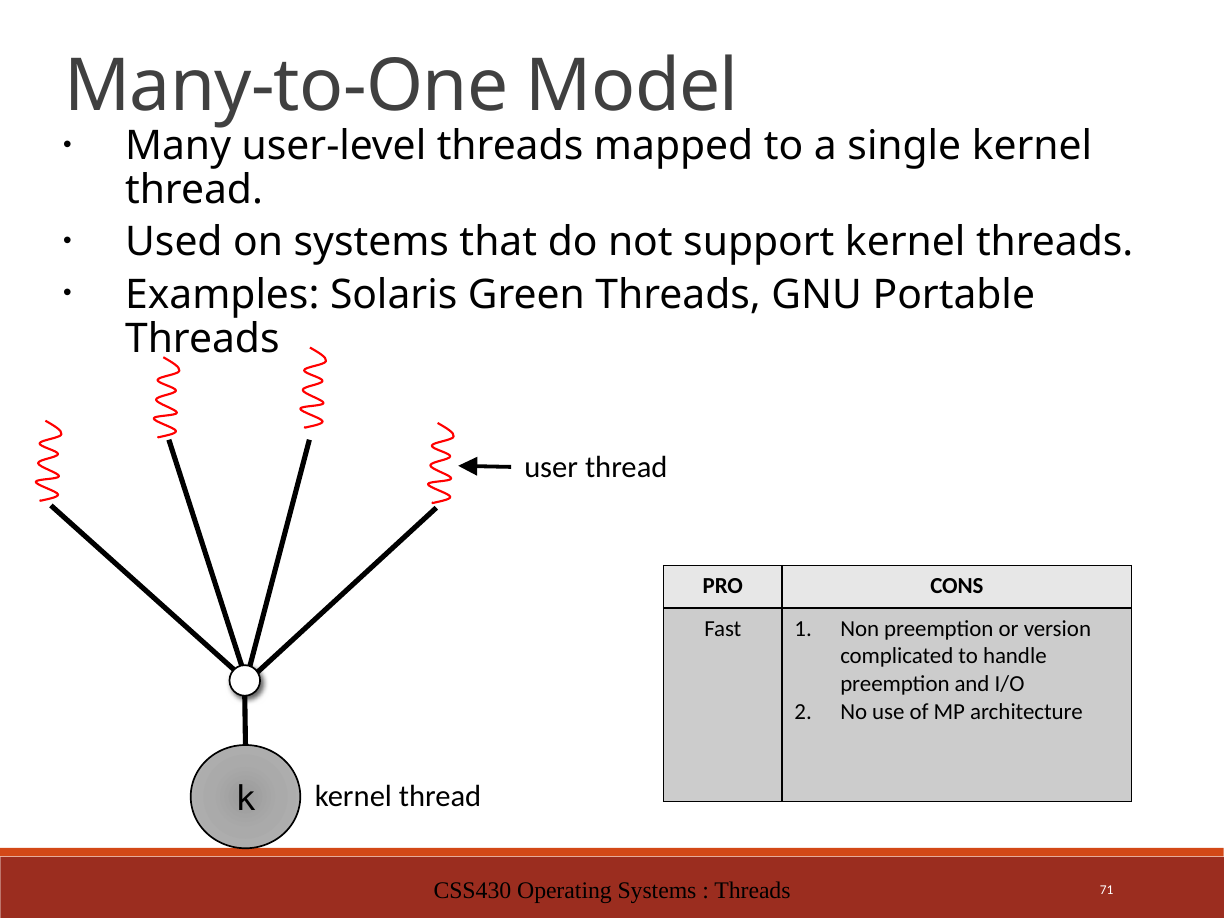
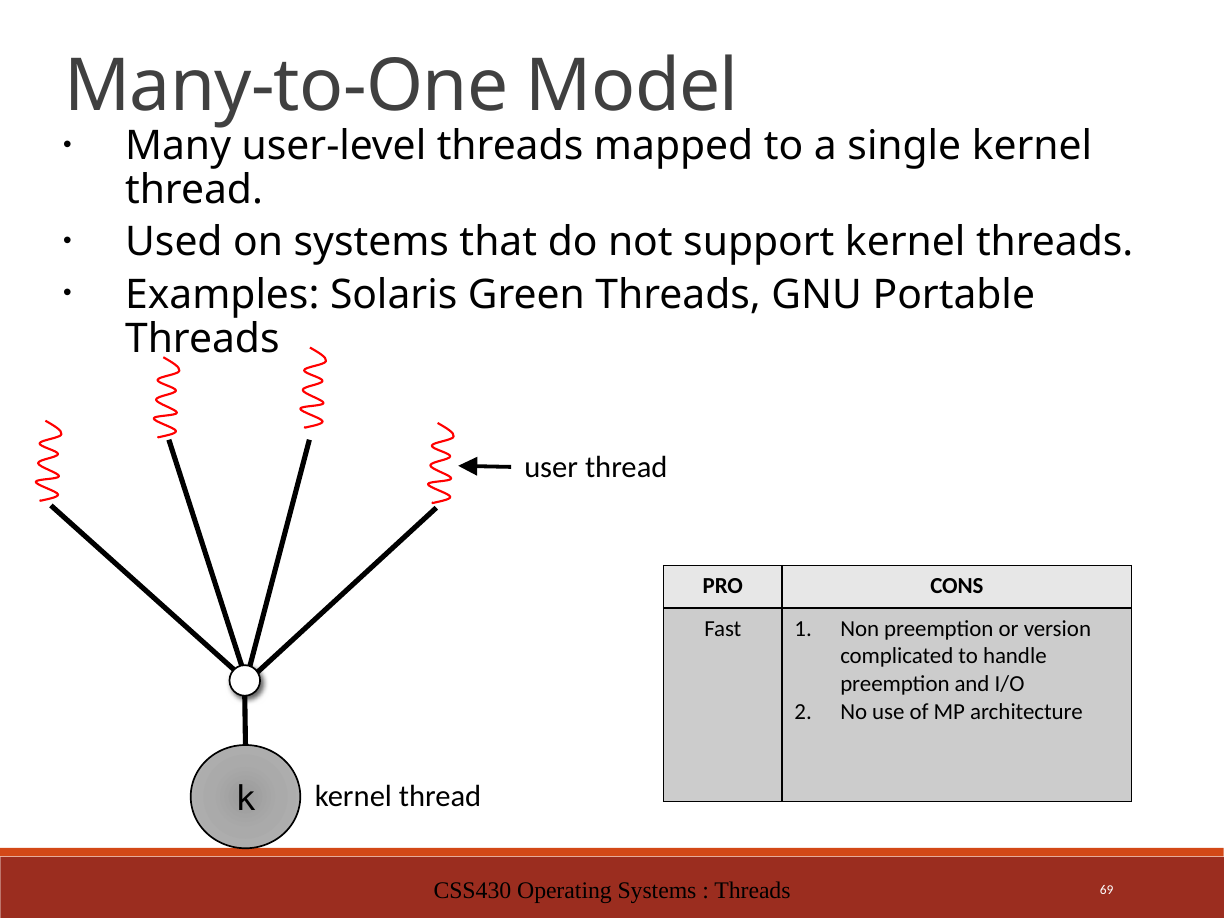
71: 71 -> 69 (1107, 890)
